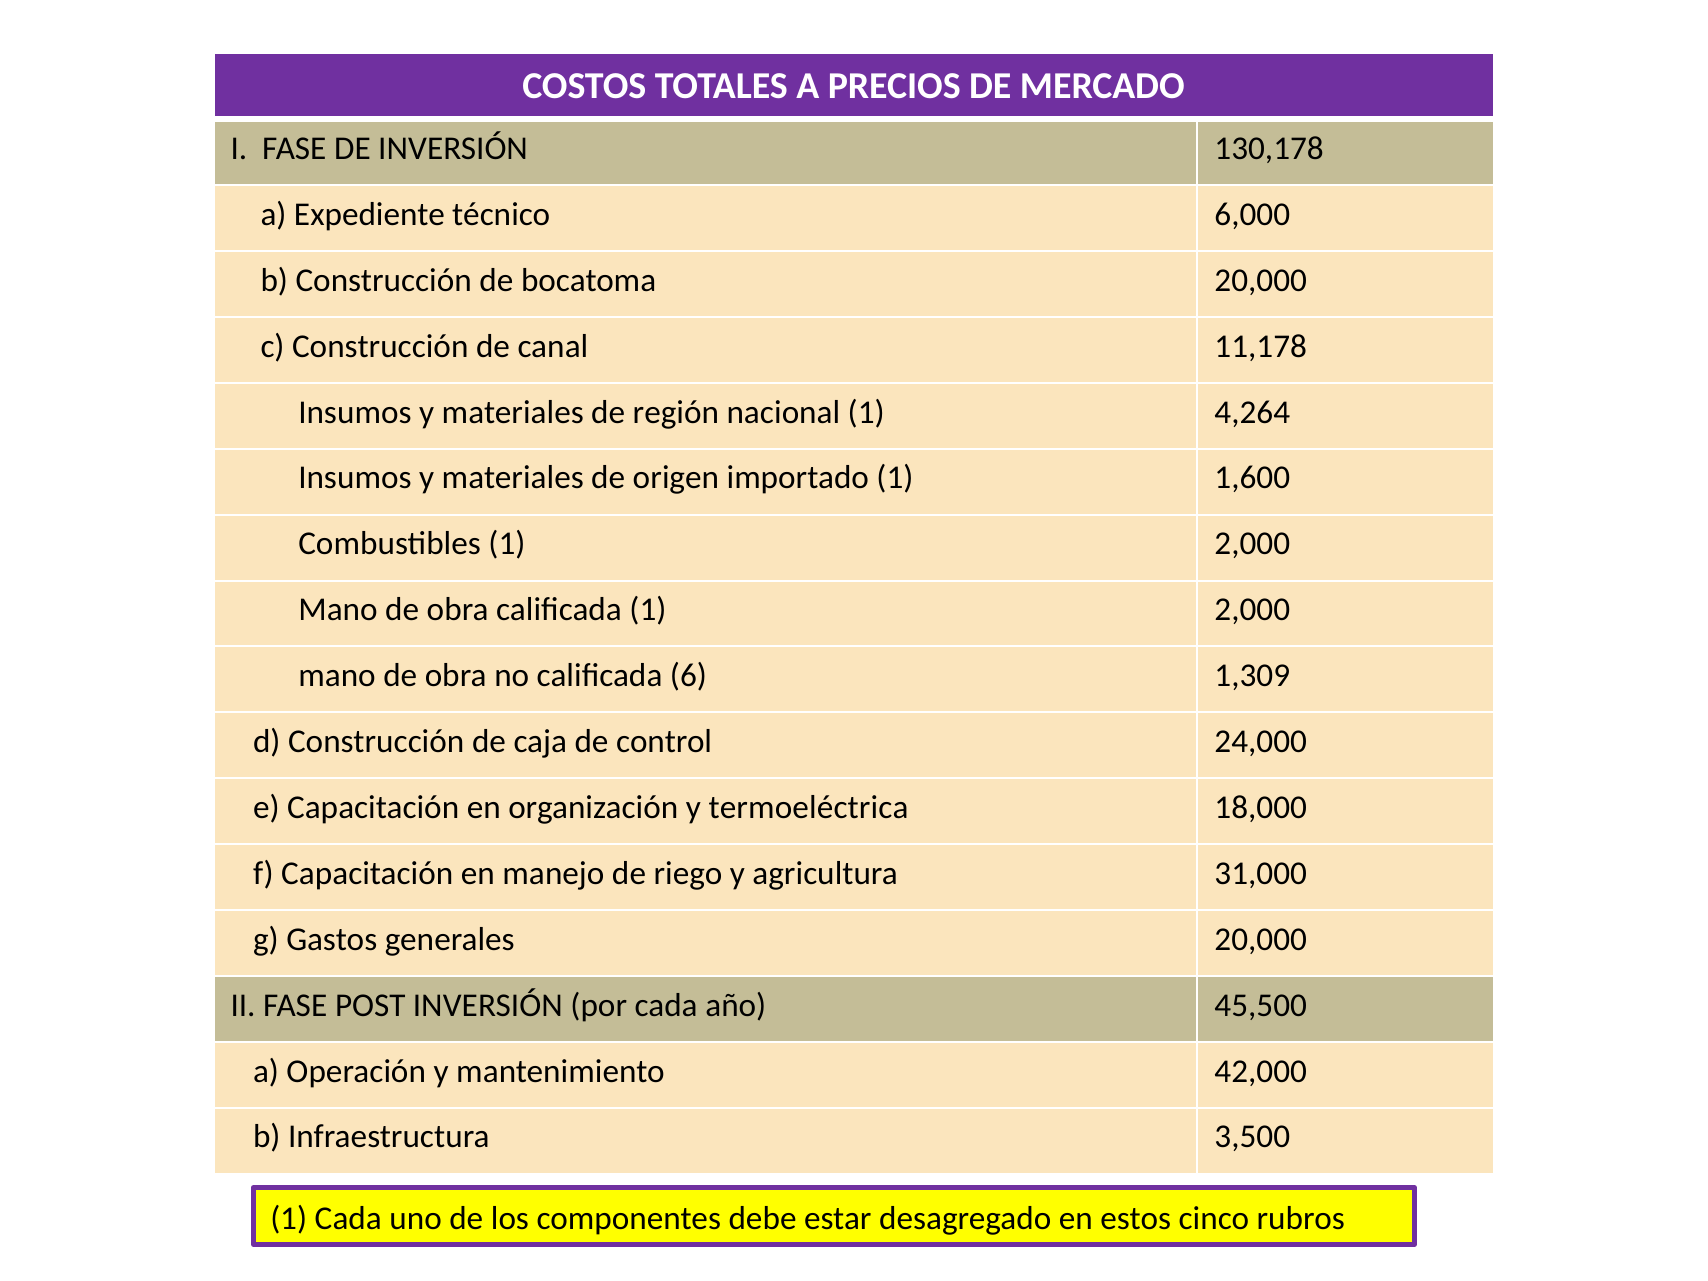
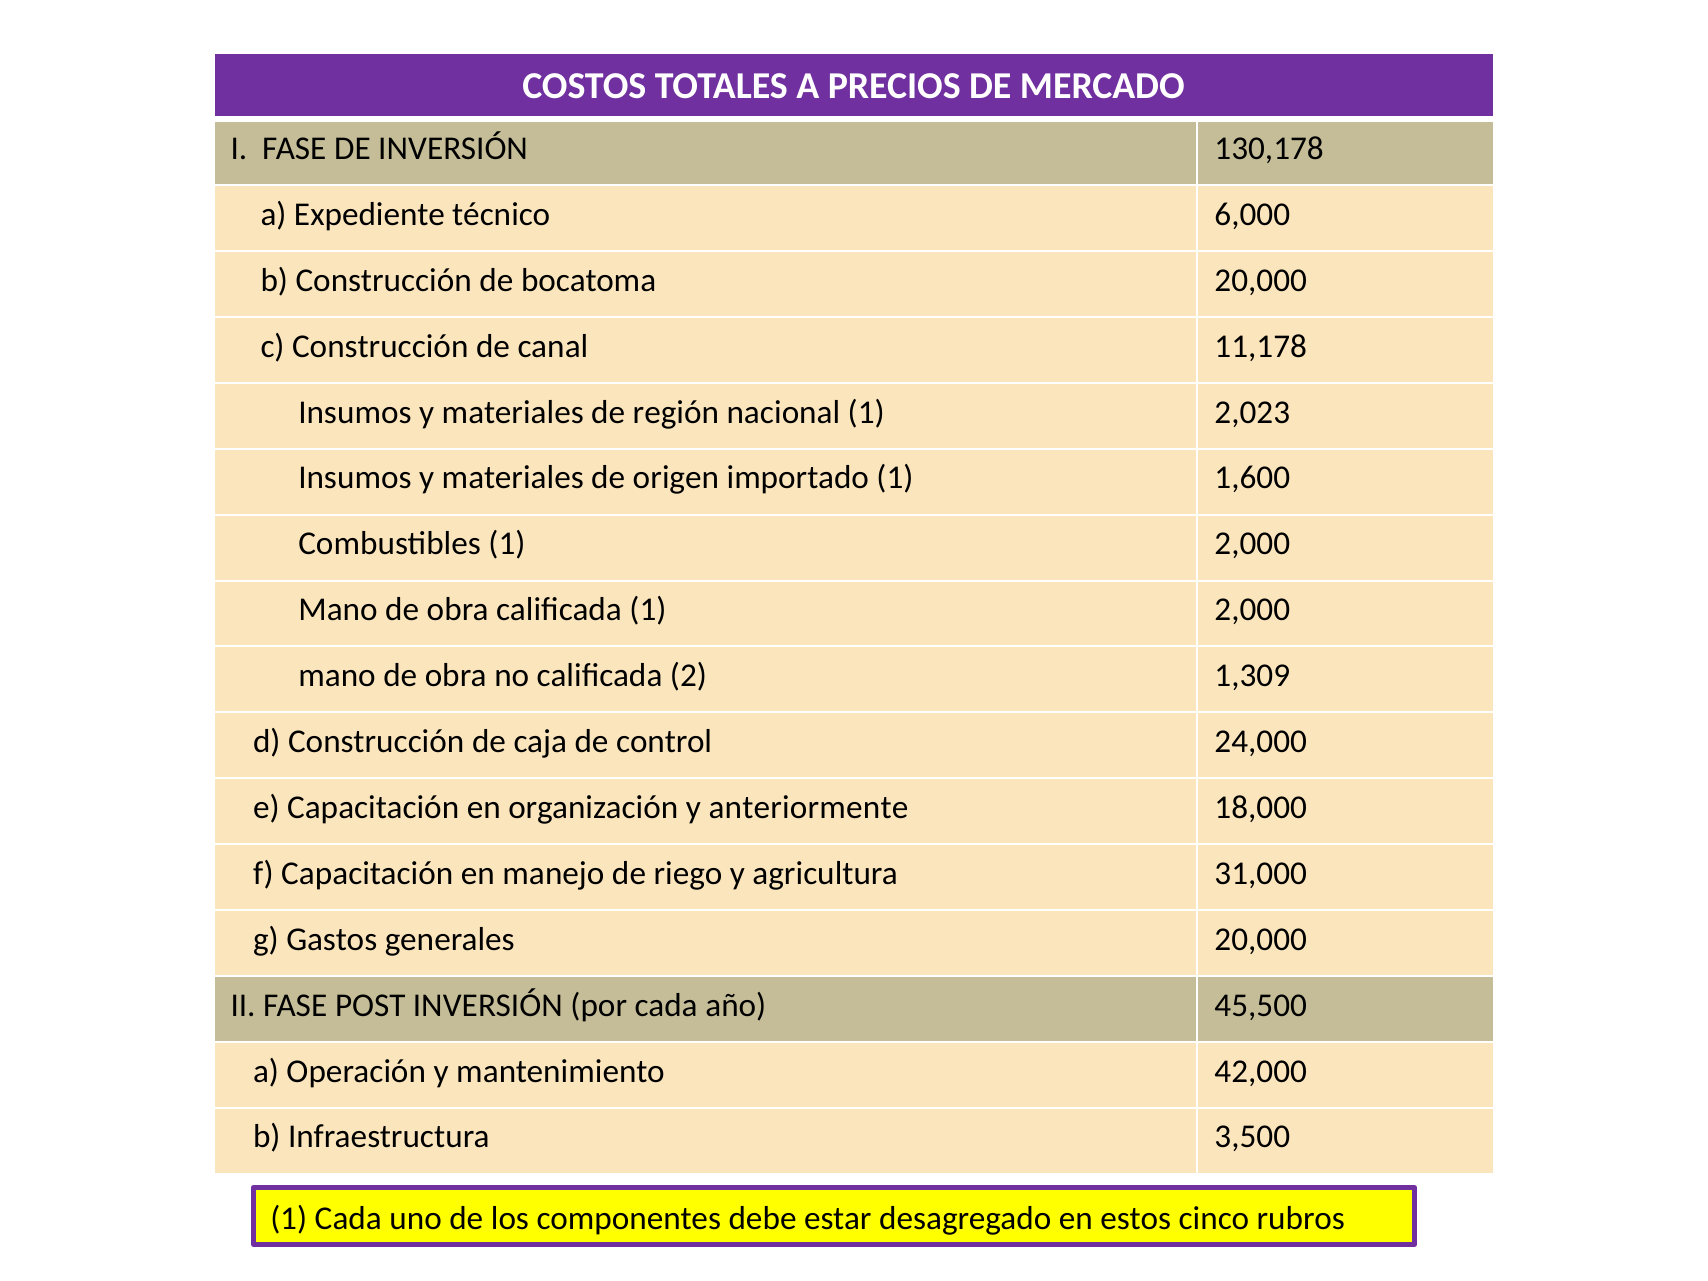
4,264: 4,264 -> 2,023 (1252, 412)
6: 6 -> 2 (688, 676)
termoeléctrica: termoeléctrica -> anteriormente (808, 807)
